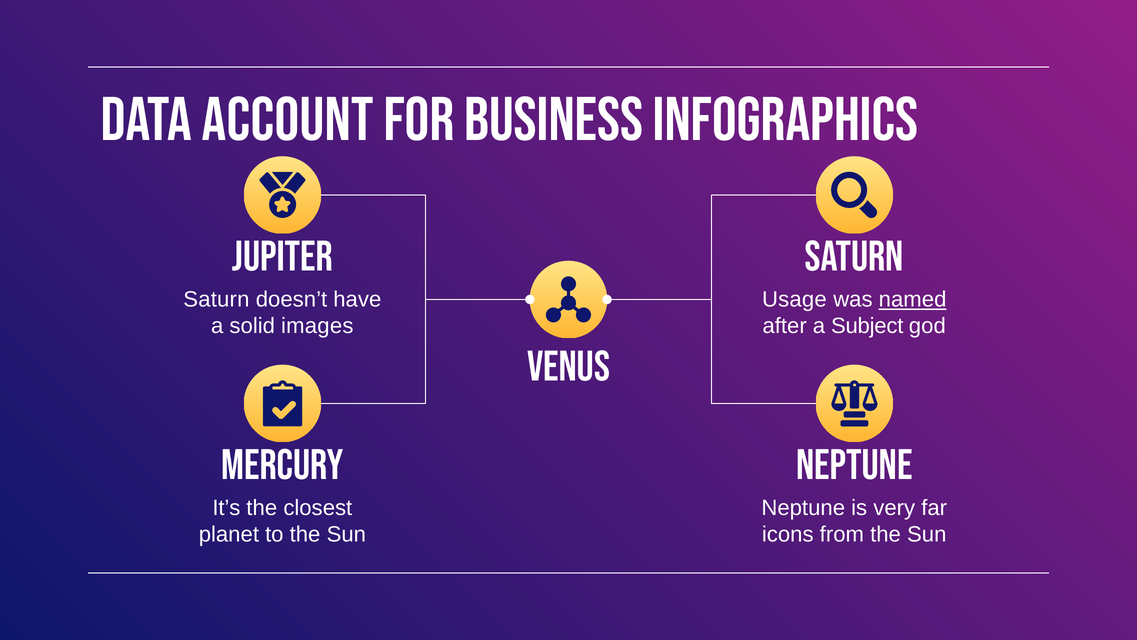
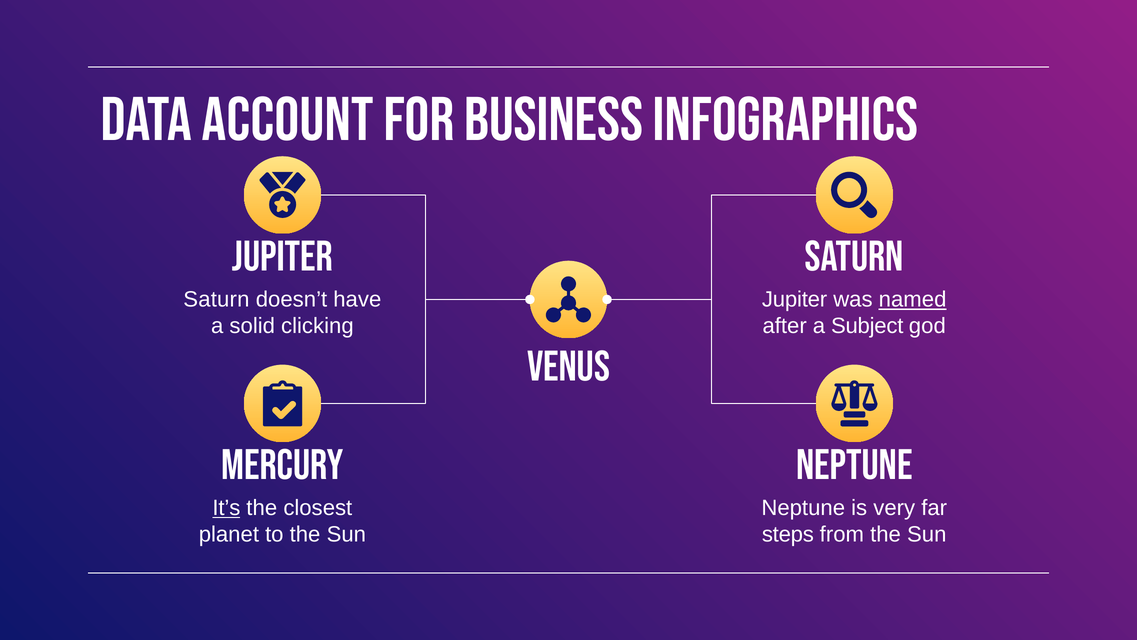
Usage: Usage -> Jupiter (795, 299)
images: images -> clicking (317, 326)
It’s underline: none -> present (226, 508)
icons: icons -> steps (788, 534)
